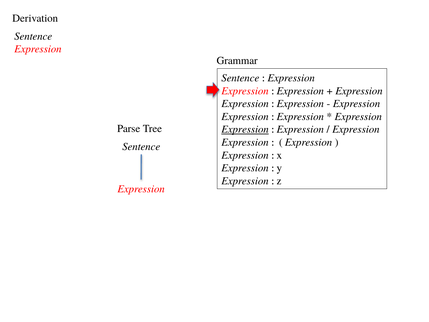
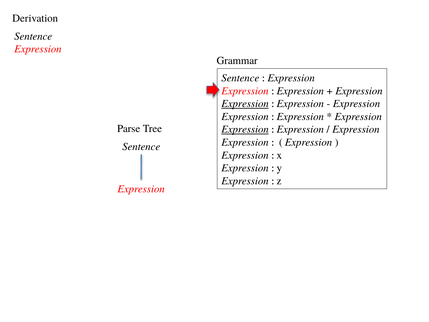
Expression underline: none -> present (245, 104)
